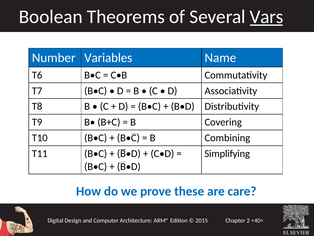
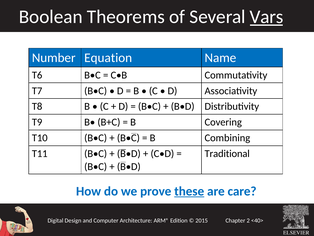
Variables: Variables -> Equation (108, 58)
Simplifying: Simplifying -> Traditional (227, 153)
these underline: none -> present (189, 191)
